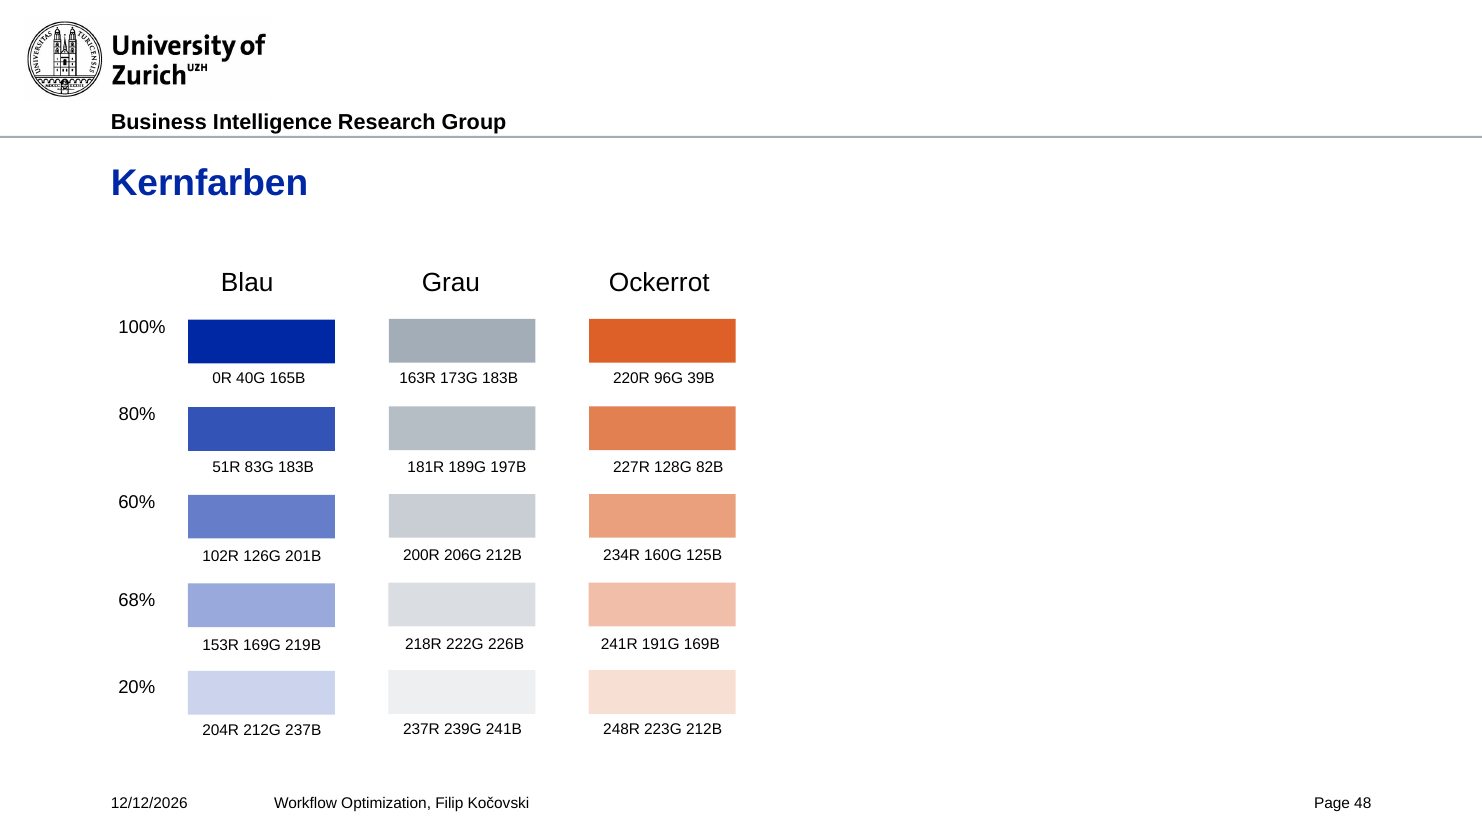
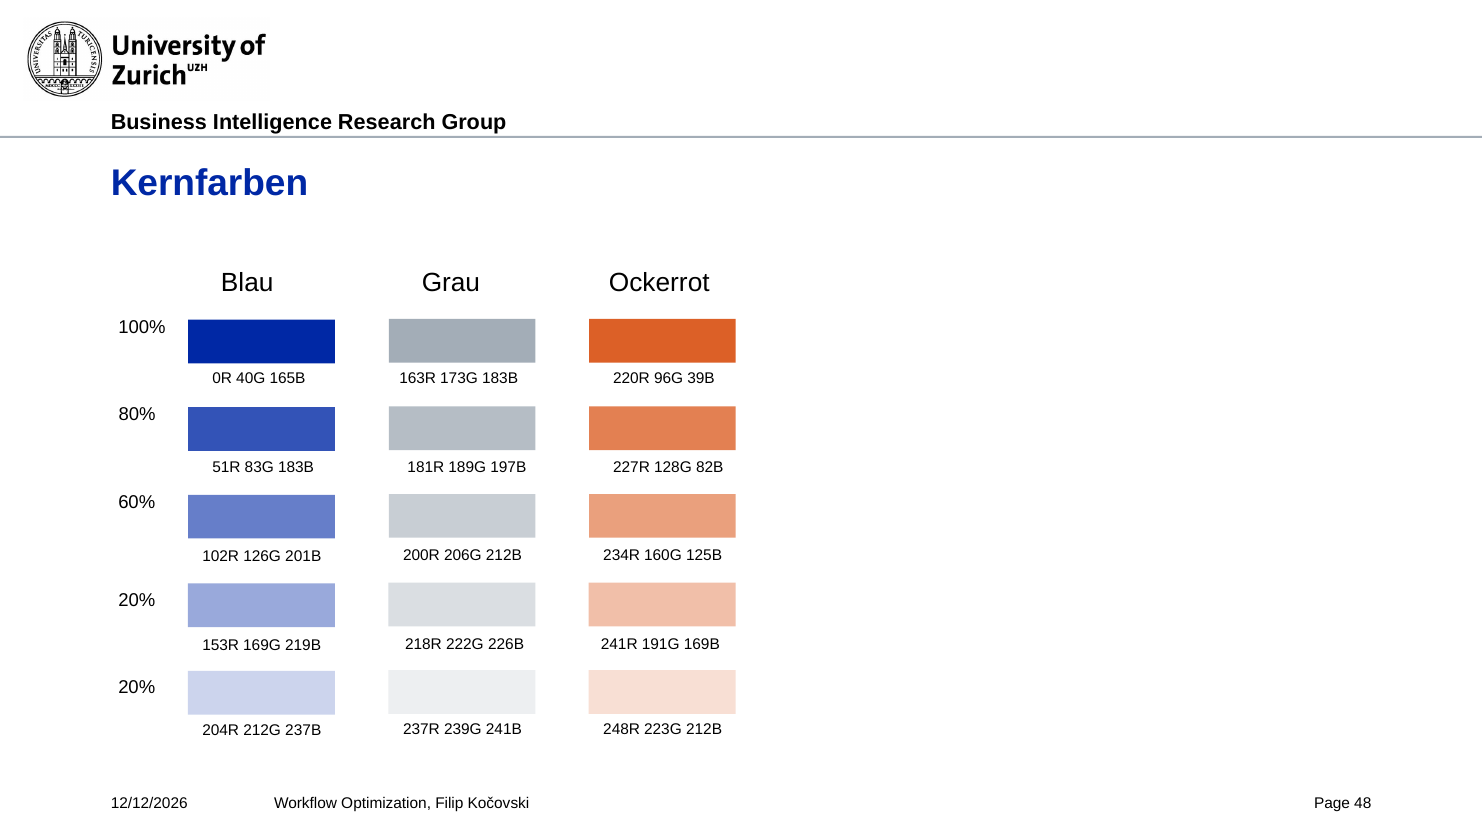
68%: 68% -> 20% (137, 600)
